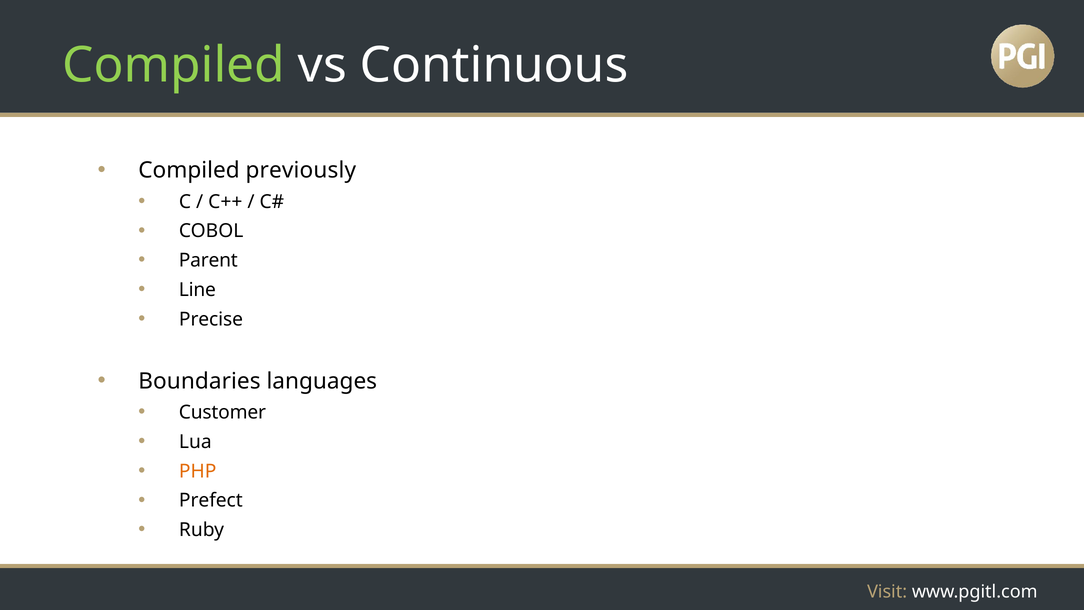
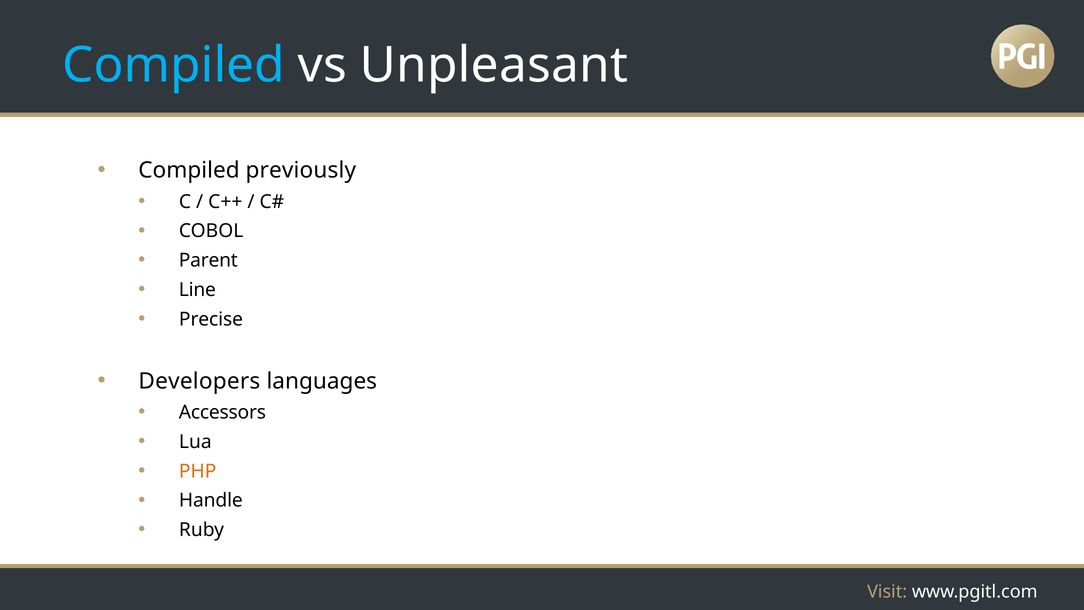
Compiled colour: light green -> light blue (174, 65)
Continuous: Continuous -> Unpleasant (494, 65)
Boundaries: Boundaries -> Developers (199, 381)
Customer: Customer -> Accessors (222, 412)
Prefect: Prefect -> Handle (211, 500)
